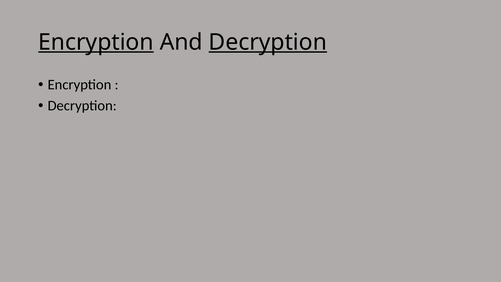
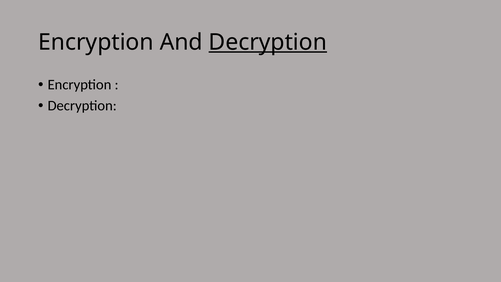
Encryption underline: present -> none (96, 42)
